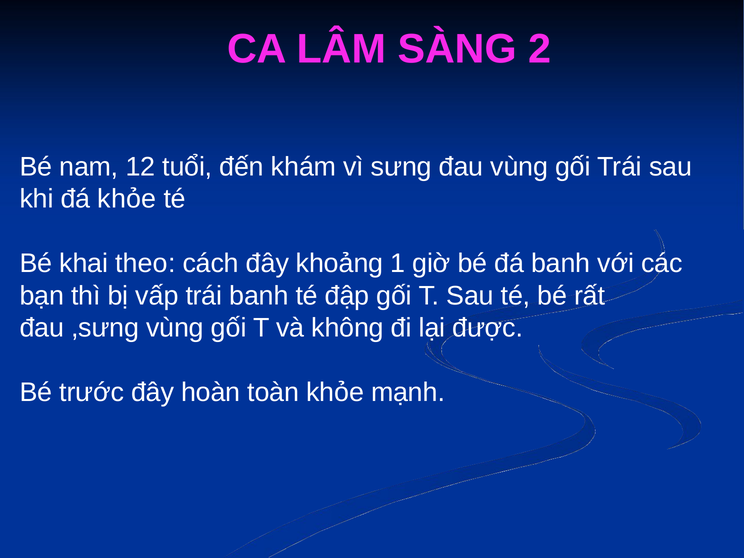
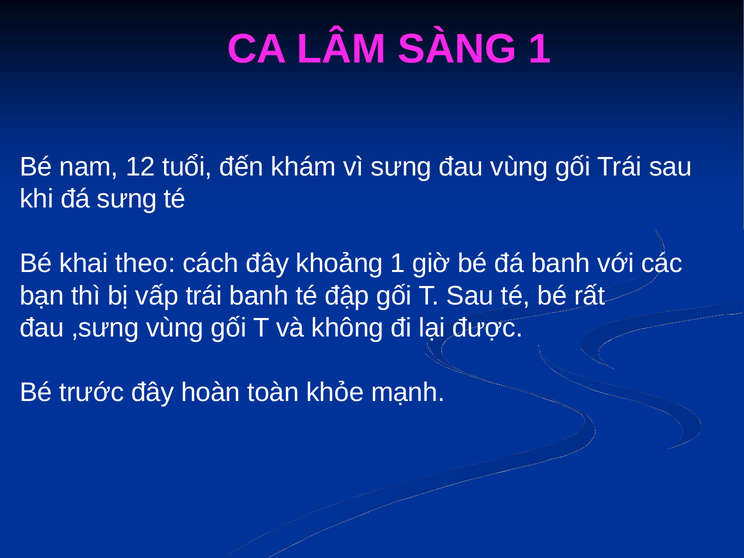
SÀNG 2: 2 -> 1 (540, 49)
đá khỏe: khỏe -> sưng (127, 199)
